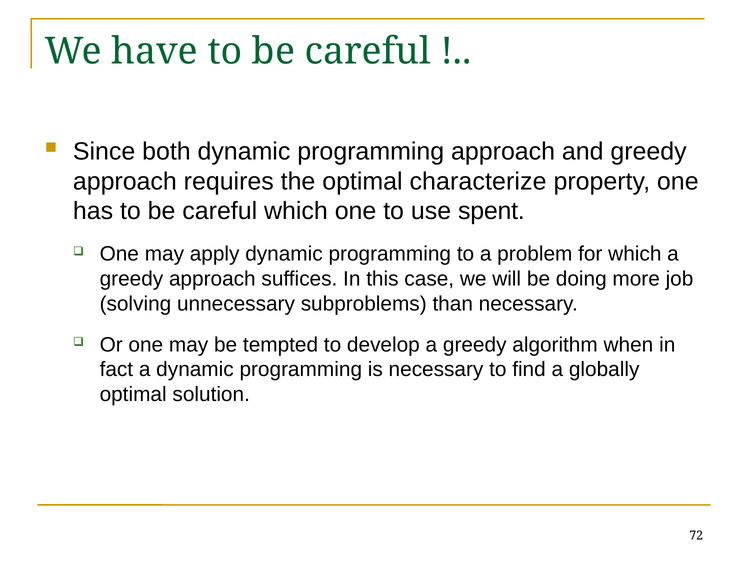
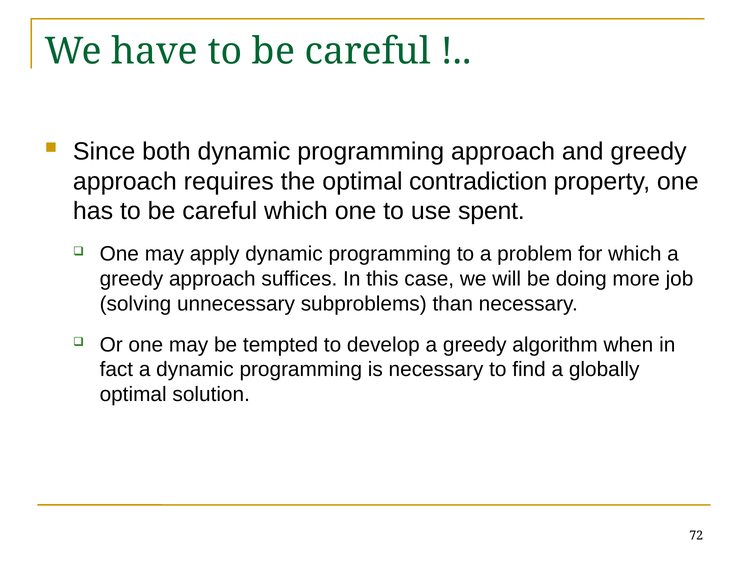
characterize: characterize -> contradiction (478, 181)
